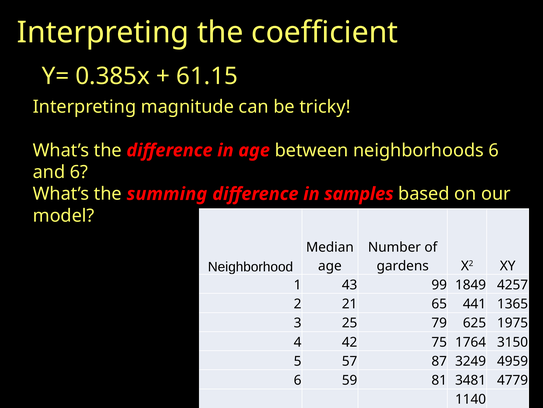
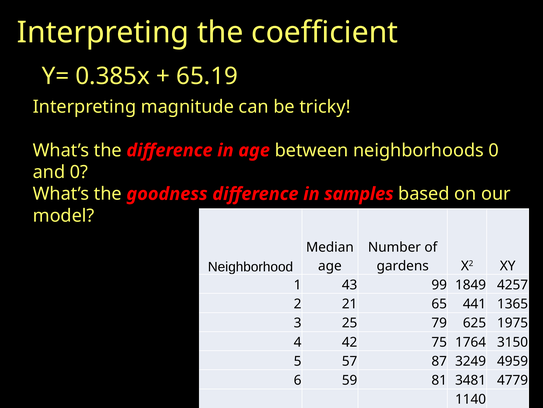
61.15: 61.15 -> 65.19 (207, 76)
neighborhoods 6: 6 -> 0 (494, 150)
and 6: 6 -> 0 (79, 172)
summing: summing -> goodness (167, 194)
